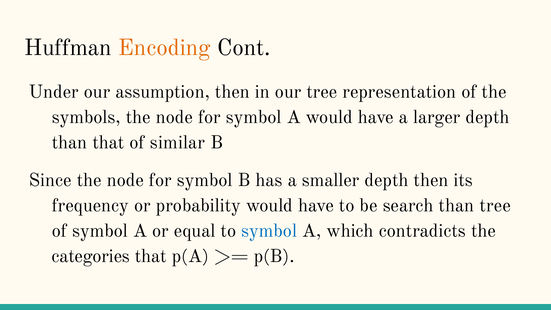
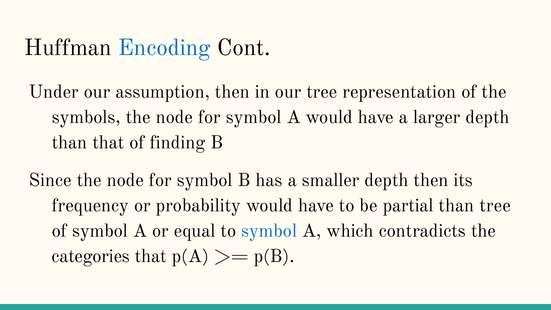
Encoding colour: orange -> blue (164, 48)
similar: similar -> finding (178, 142)
search: search -> partial (408, 205)
